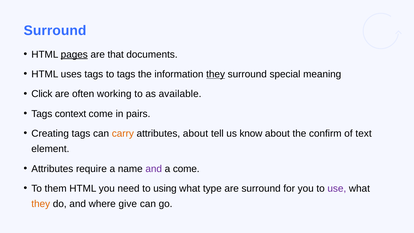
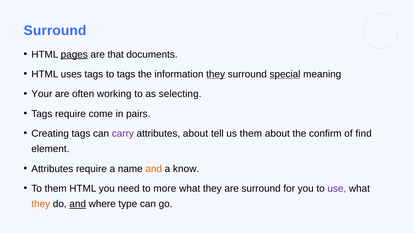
special underline: none -> present (285, 74)
Click: Click -> Your (42, 94)
available: available -> selecting (180, 94)
Tags context: context -> require (70, 114)
carry colour: orange -> purple (123, 133)
us know: know -> them (251, 133)
text: text -> find (364, 133)
and colour: purple -> orange (154, 169)
a come: come -> know (186, 169)
using: using -> more (165, 188)
type: type -> they (212, 188)
and underline: none -> present (78, 204)
give: give -> type (128, 204)
